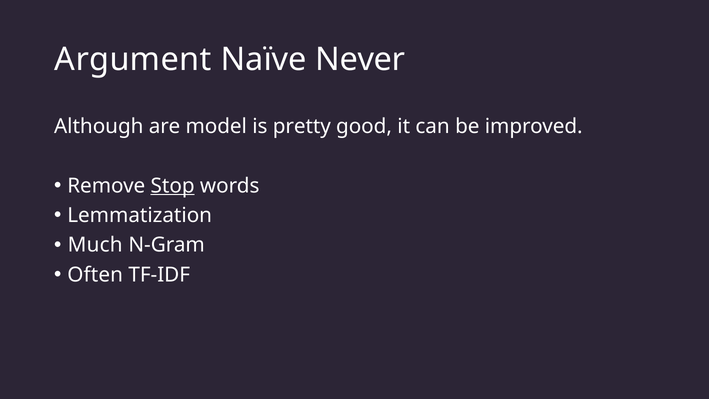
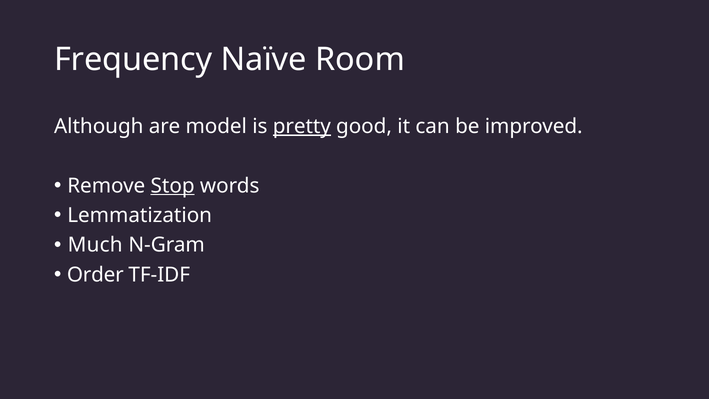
Argument: Argument -> Frequency (133, 60)
Never: Never -> Room (360, 60)
pretty underline: none -> present (302, 126)
Often: Often -> Order (95, 275)
